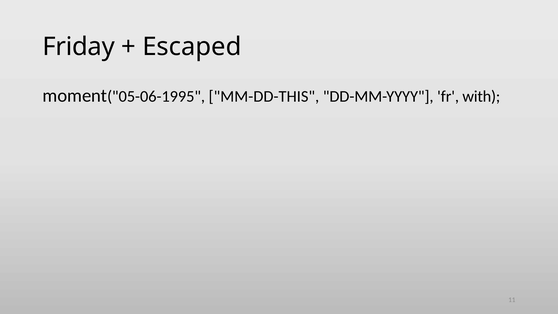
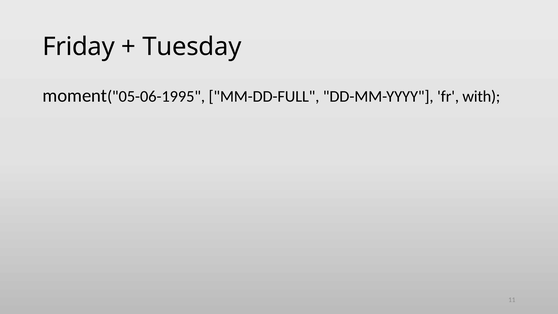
Escaped: Escaped -> Tuesday (192, 47)
MM-DD-THIS: MM-DD-THIS -> MM-DD-FULL (264, 96)
